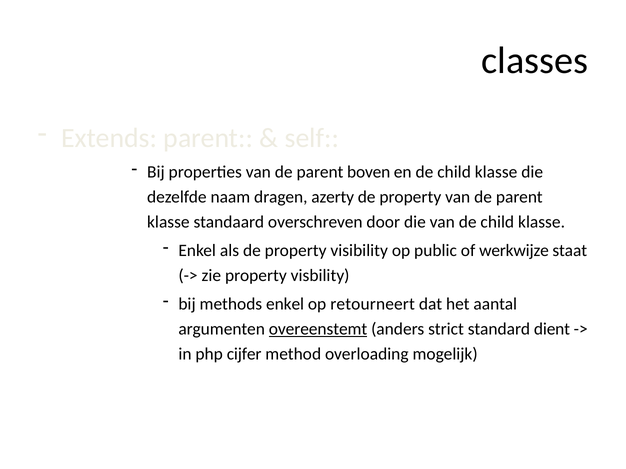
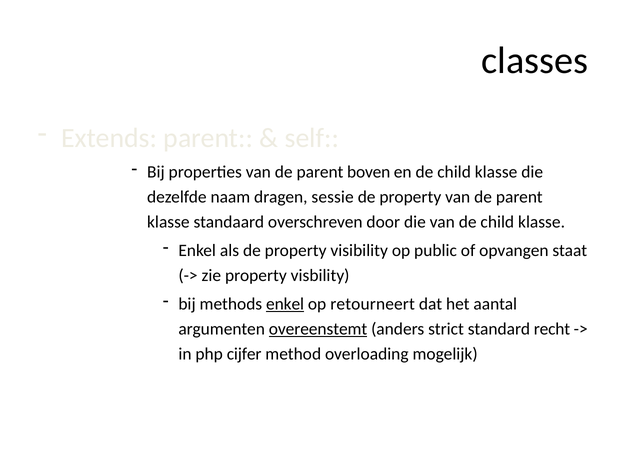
azerty: azerty -> sessie (333, 197)
werkwijze: werkwijze -> opvangen (514, 251)
enkel underline: none -> present (285, 304)
dient: dient -> recht (552, 329)
